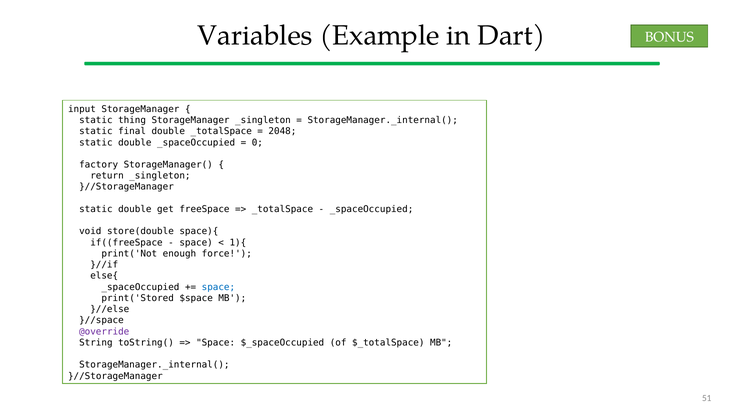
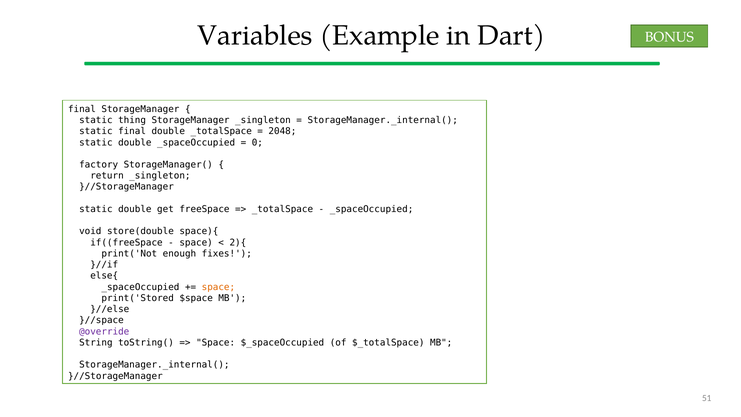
input: input -> final (82, 109)
1){: 1){ -> 2){ (238, 242)
force: force -> fixes (227, 254)
space colour: blue -> orange (218, 287)
